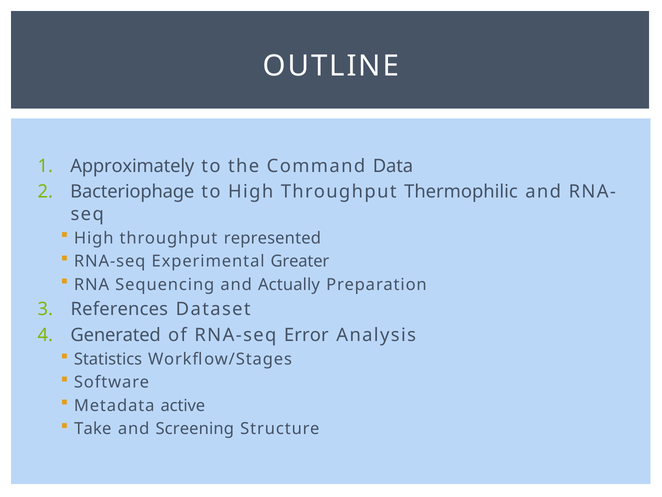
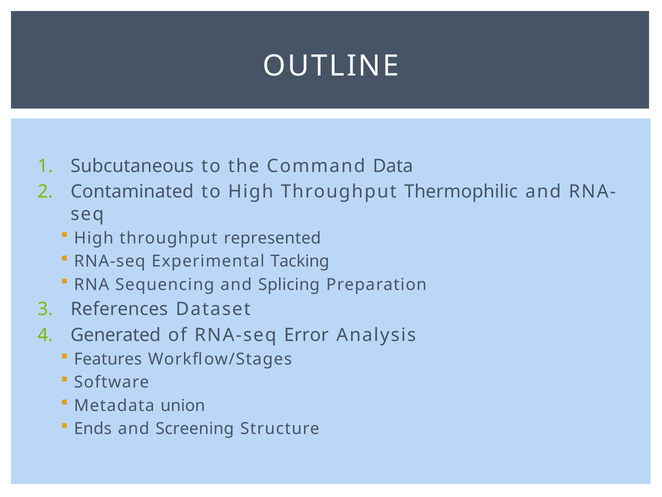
Approximately: Approximately -> Subcutaneous (132, 166)
Bacteriophage: Bacteriophage -> Contaminated (132, 192)
Greater: Greater -> Tacking (300, 261)
Actually: Actually -> Splicing (289, 284)
Statistics: Statistics -> Features (108, 359)
active: active -> union (183, 405)
Take: Take -> Ends (93, 428)
